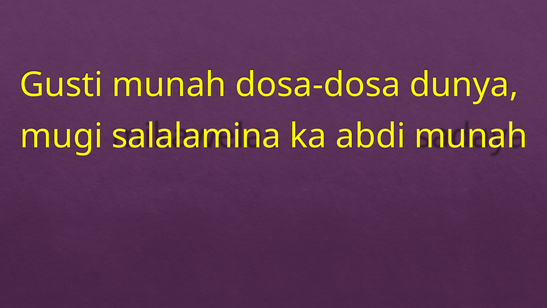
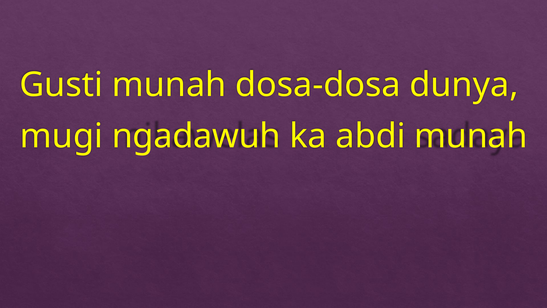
salalamina: salalamina -> ngadawuh (196, 136)
